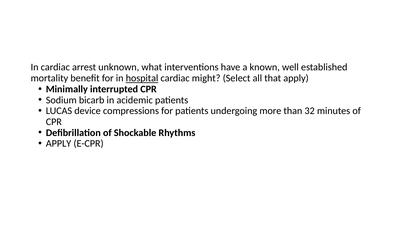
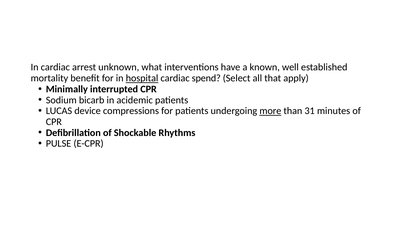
might: might -> spend (206, 78)
more underline: none -> present (270, 111)
32: 32 -> 31 (310, 111)
APPLY: APPLY -> PULSE (59, 143)
